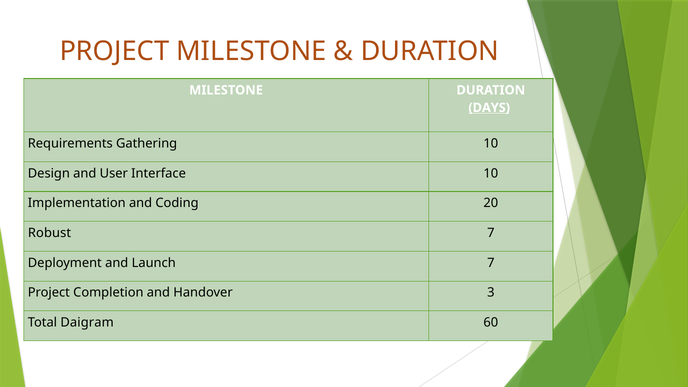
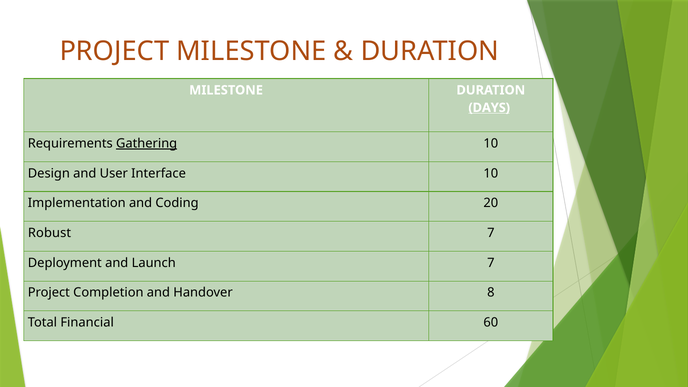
Gathering underline: none -> present (147, 143)
3: 3 -> 8 (491, 293)
Daigram: Daigram -> Financial (87, 323)
